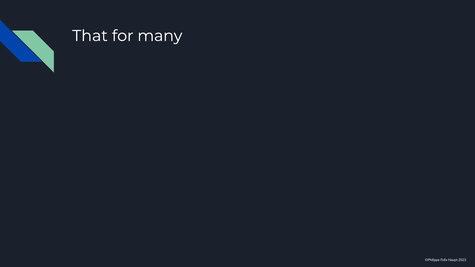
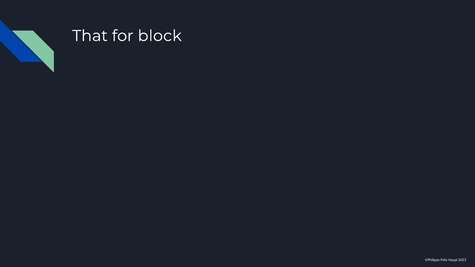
many: many -> block (160, 36)
